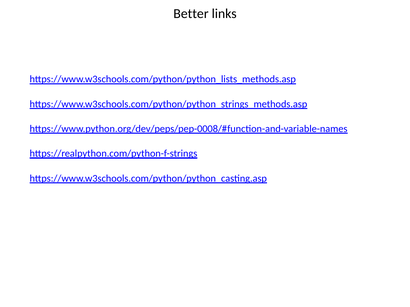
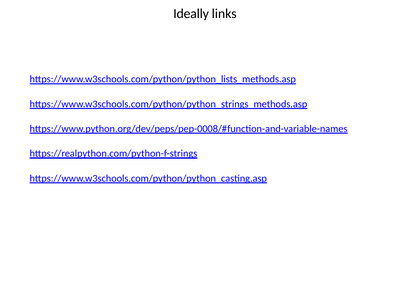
Better: Better -> Ideally (191, 14)
